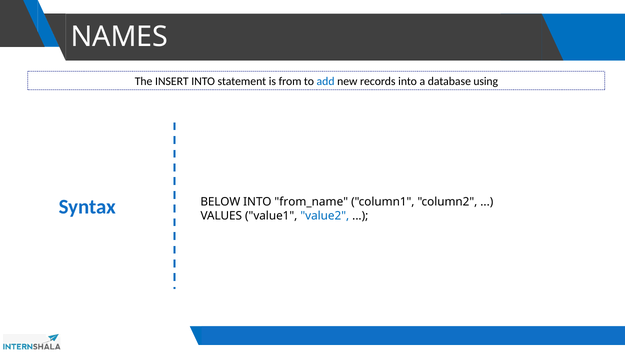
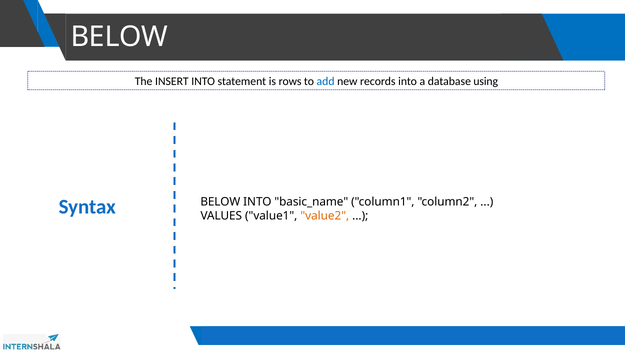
NAMES: NAMES -> BELOW (119, 37)
from: from -> rows (290, 81)
from_name: from_name -> basic_name (311, 201)
value2 colour: blue -> orange (325, 216)
